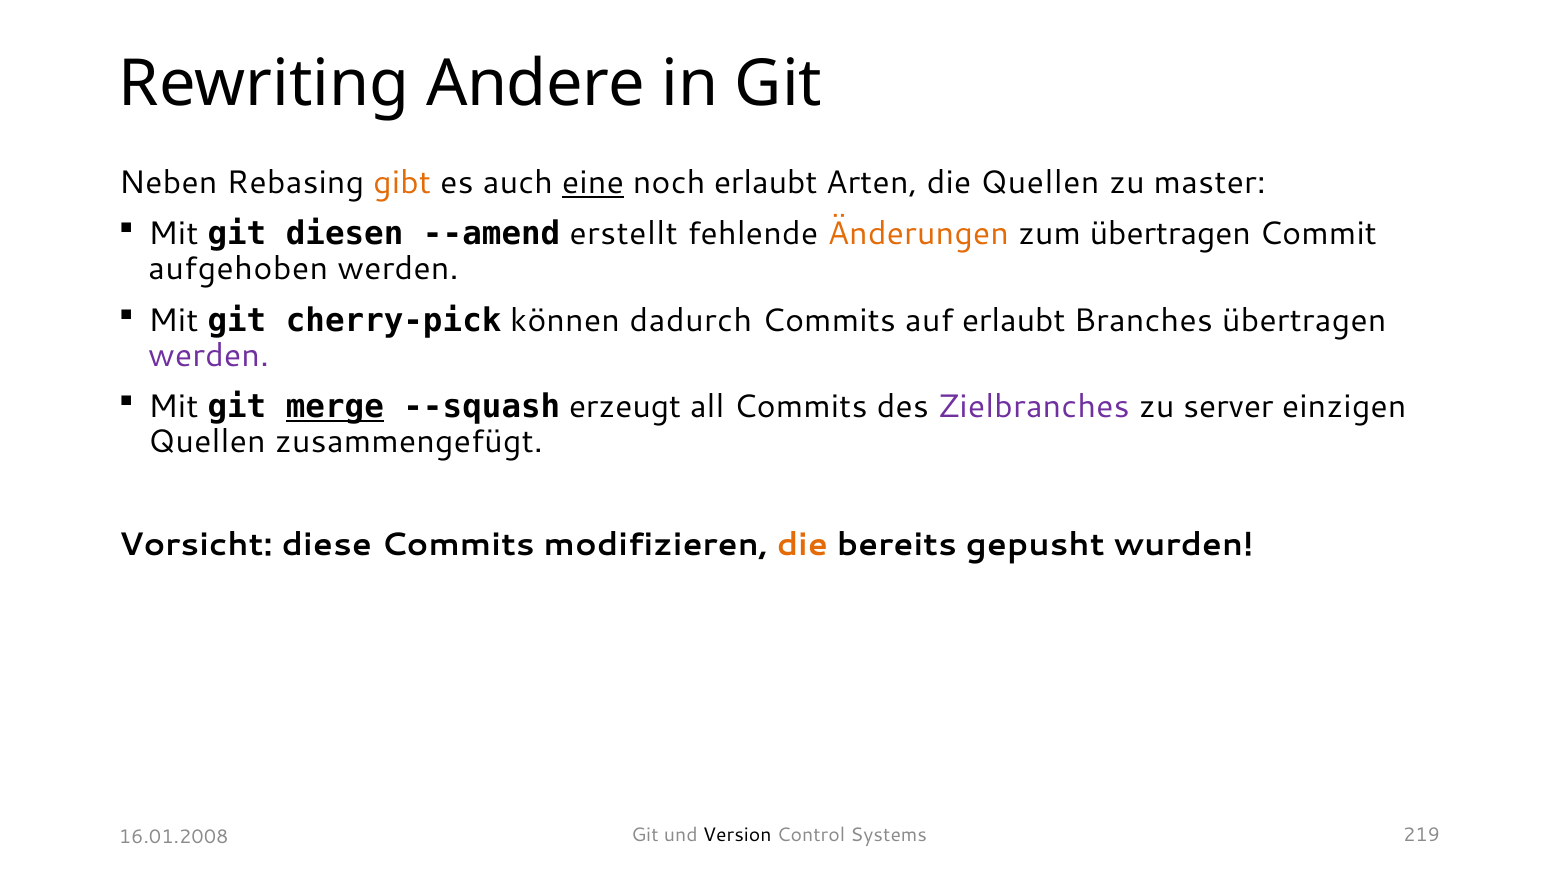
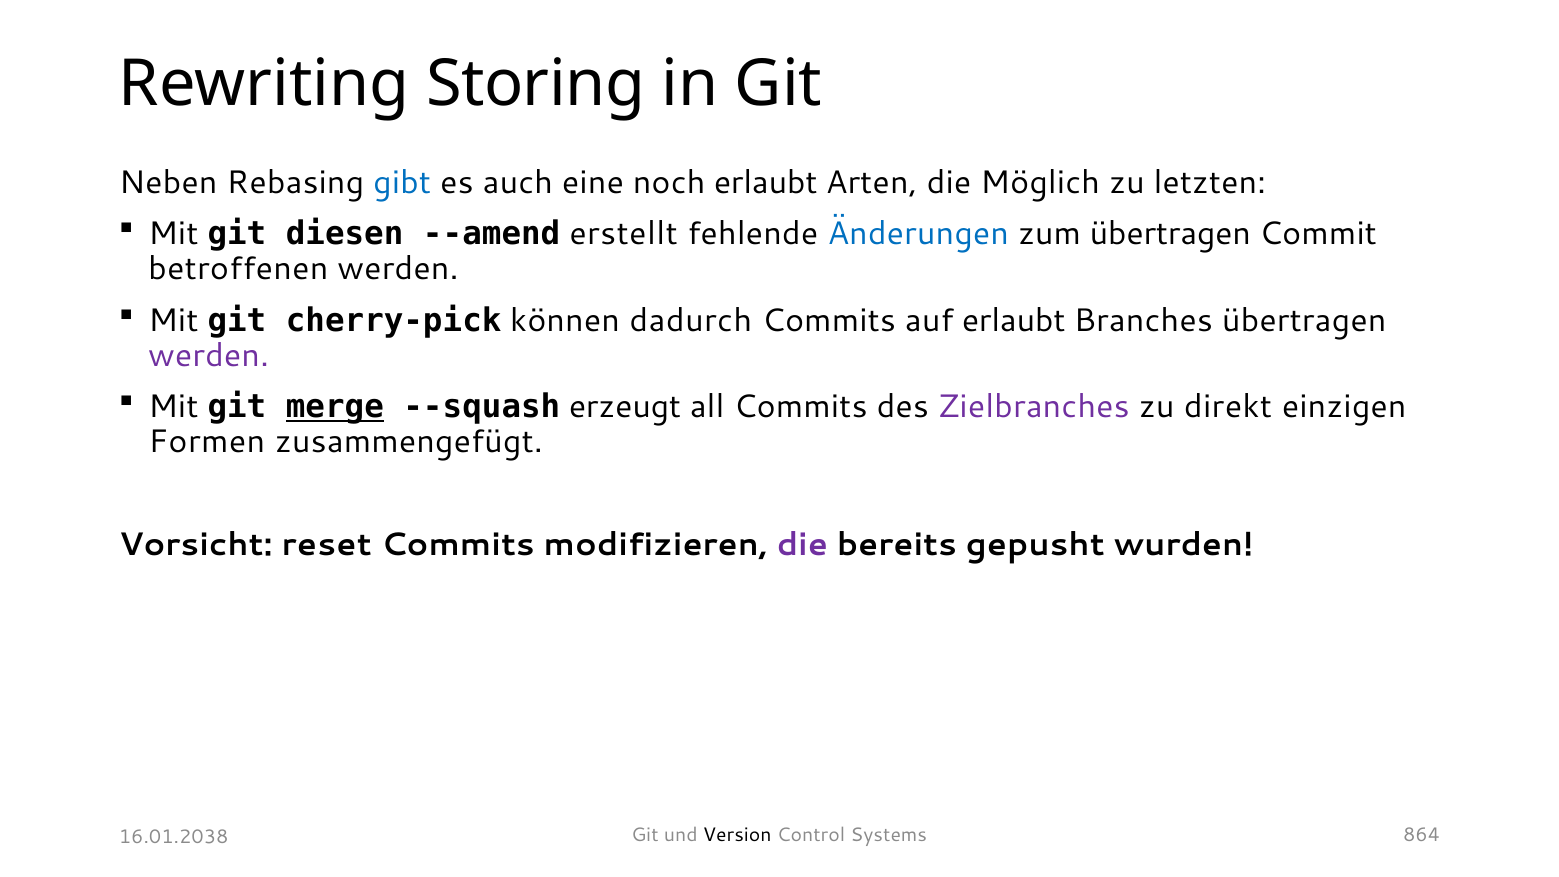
Andere: Andere -> Storing (536, 84)
gibt colour: orange -> blue (402, 183)
eine underline: present -> none (593, 183)
die Quellen: Quellen -> Möglich (1040, 183)
master: master -> letzten (1210, 183)
Änderungen colour: orange -> blue (918, 234)
aufgehoben: aufgehoben -> betroffenen (238, 269)
server: server -> direkt (1228, 407)
Quellen: Quellen -> Formen (207, 442)
diese: diese -> reset (327, 545)
die colour: orange -> purple (802, 545)
219: 219 -> 864 (1422, 835)
16.01.2008: 16.01.2008 -> 16.01.2038 (174, 837)
